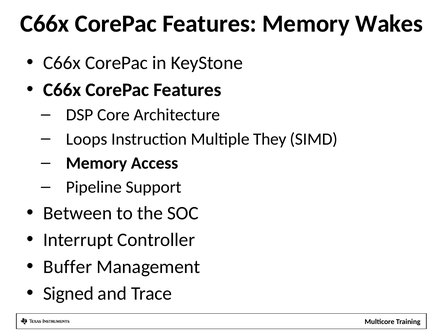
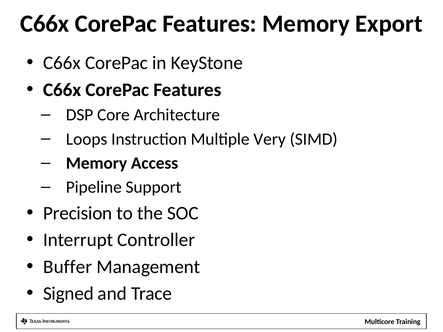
Wakes: Wakes -> Export (389, 24)
They: They -> Very (270, 139)
Between: Between -> Precision (78, 213)
